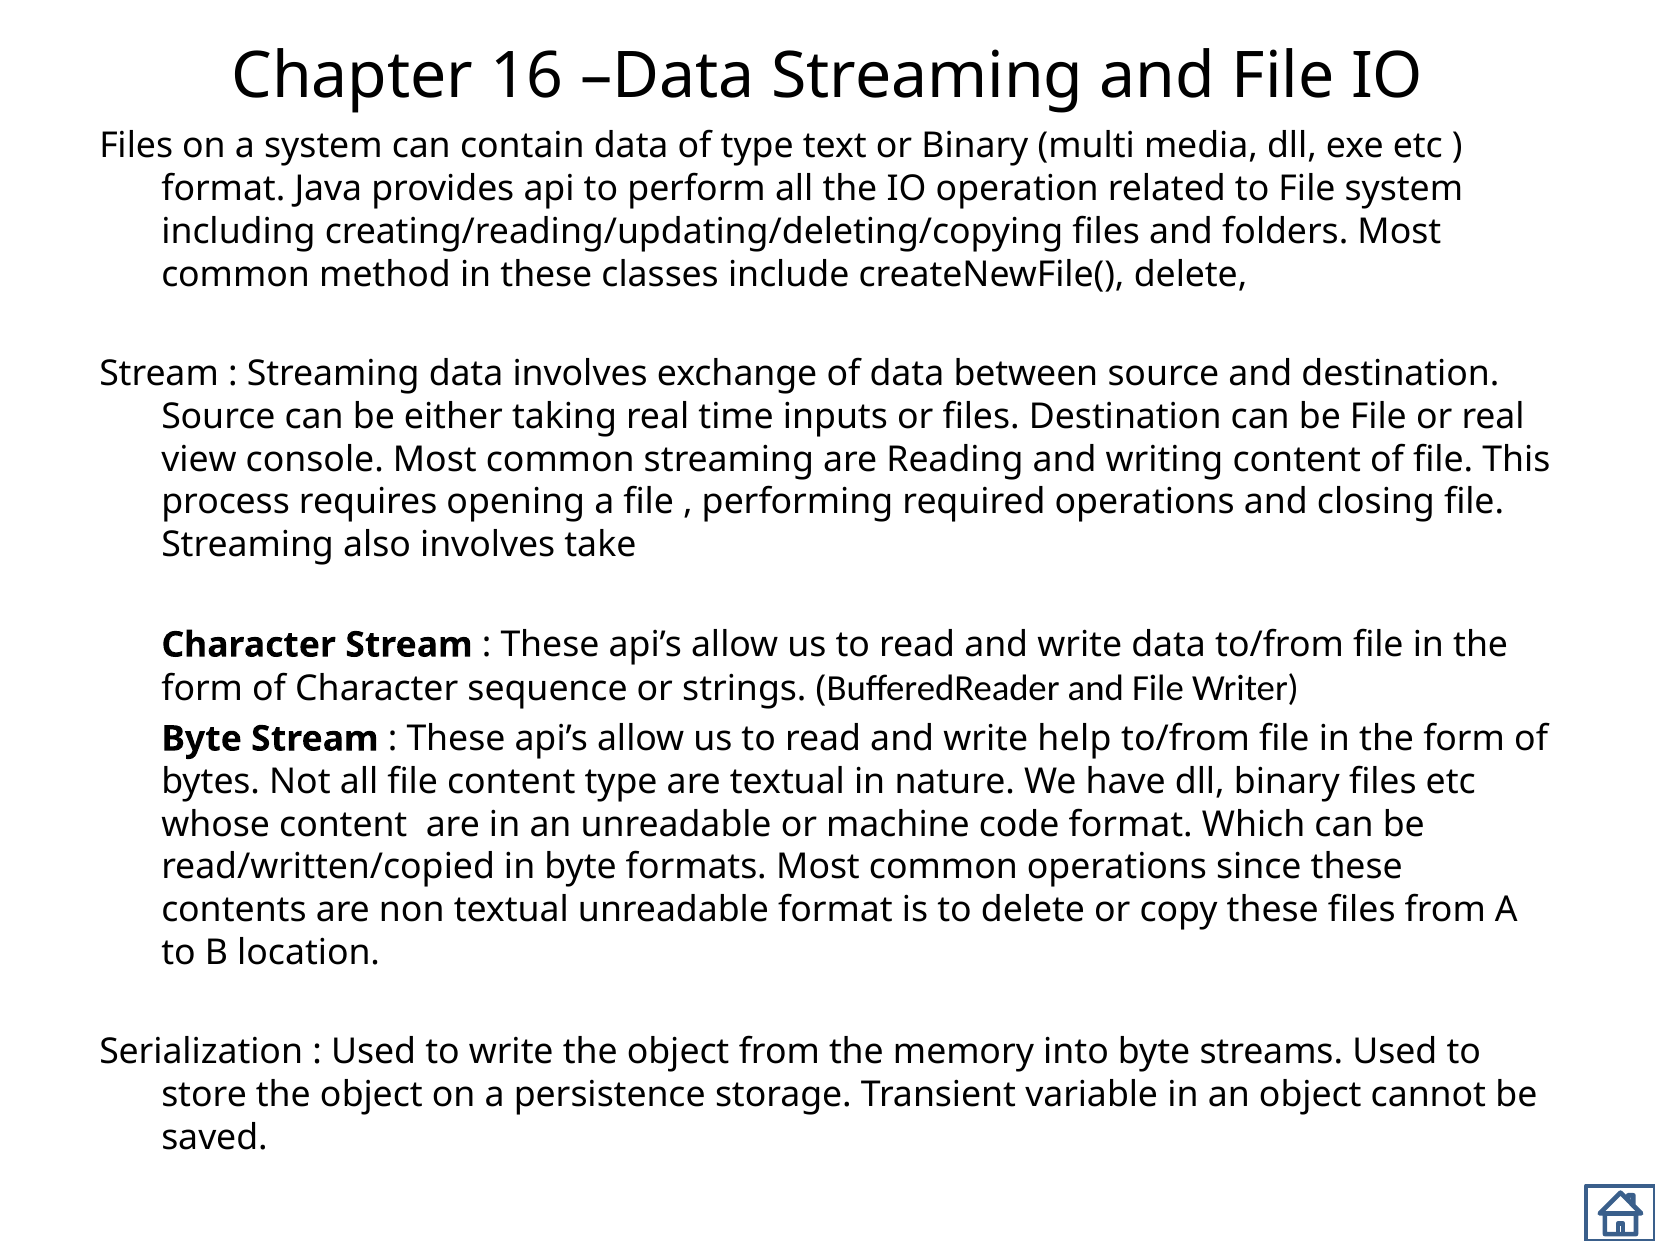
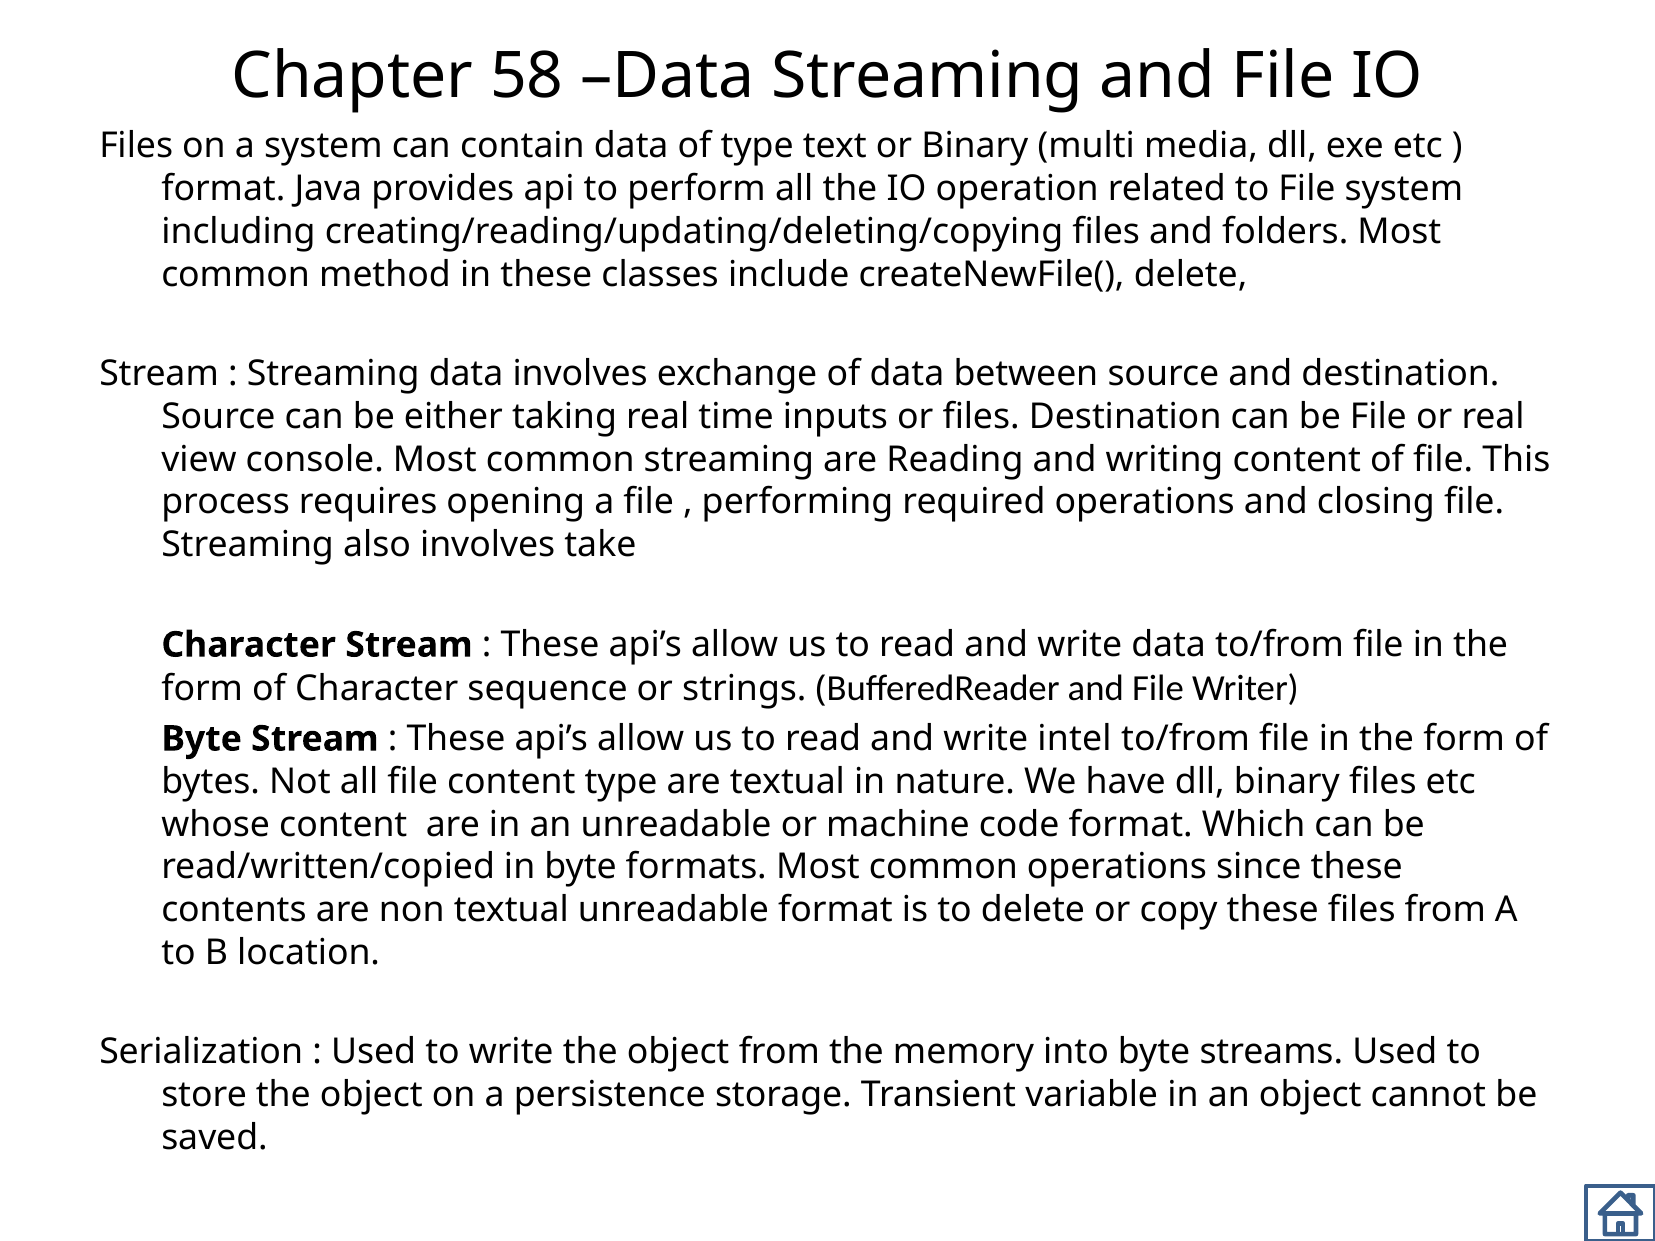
16: 16 -> 58 (527, 76)
help: help -> intel (1074, 739)
